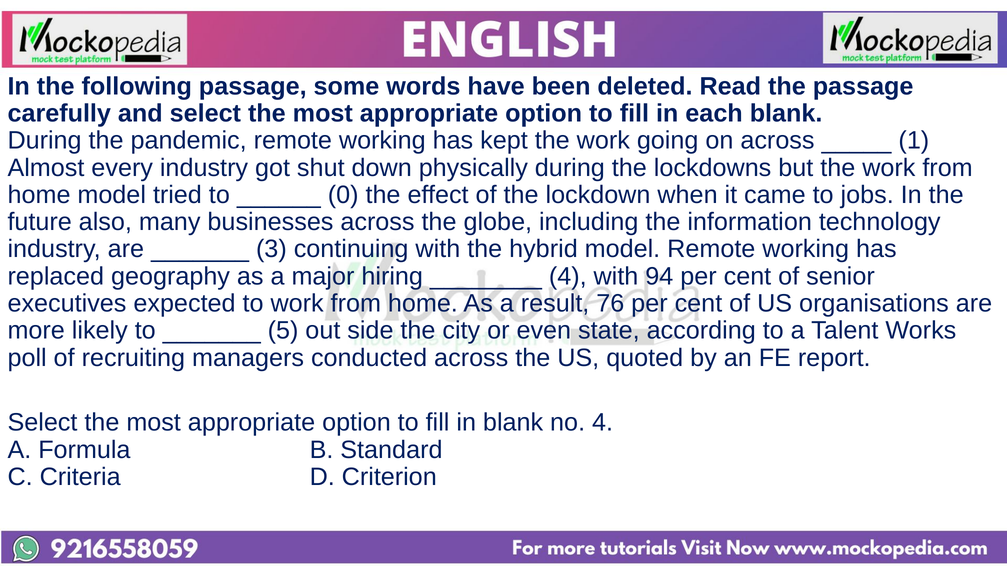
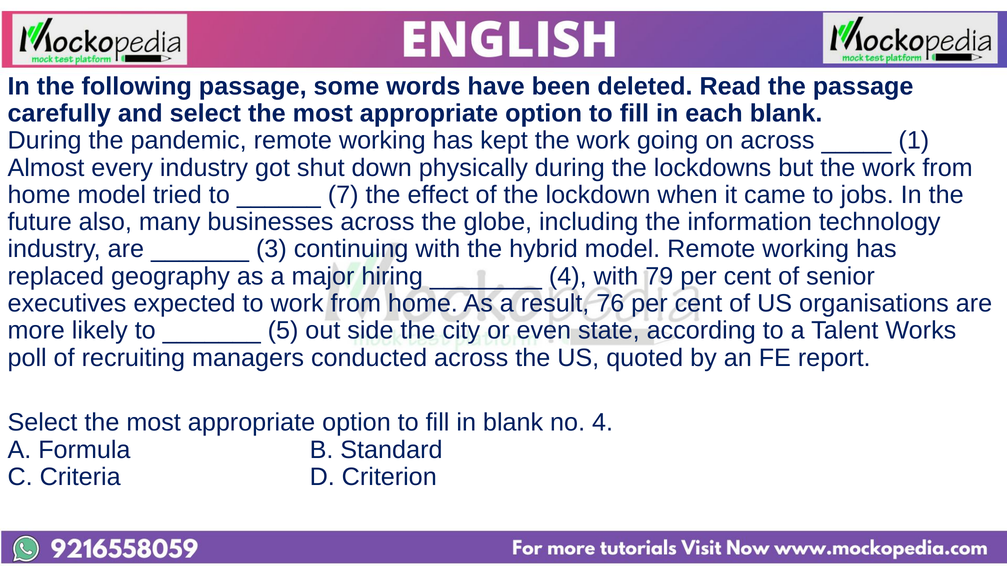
0: 0 -> 7 (343, 195)
94: 94 -> 79 (659, 277)
